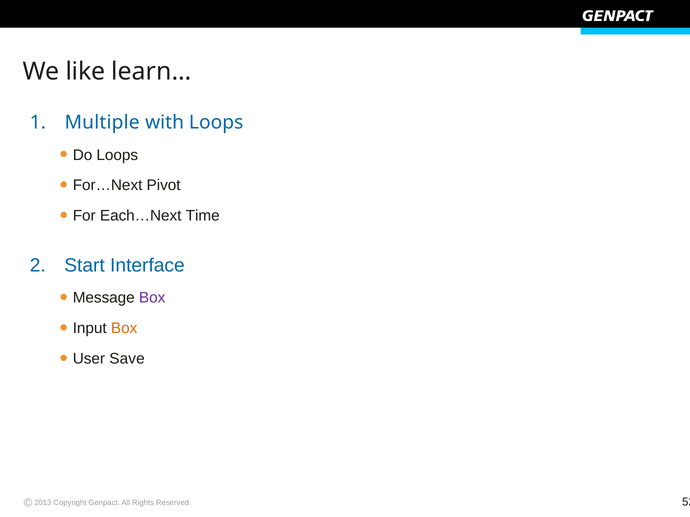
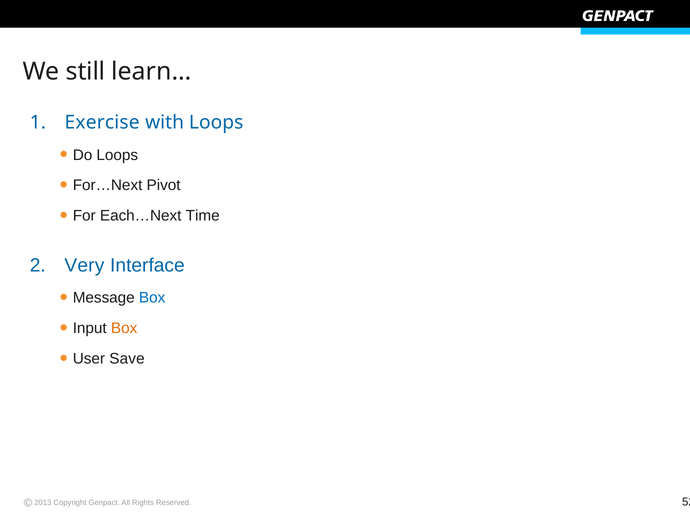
like: like -> still (86, 71)
Multiple: Multiple -> Exercise (102, 123)
Start: Start -> Very (84, 266)
Box colour: purple -> blue (152, 298)
